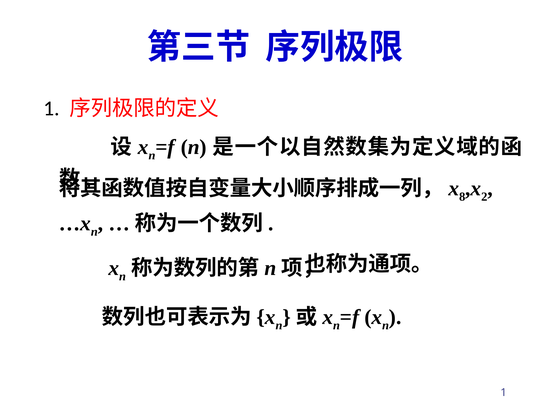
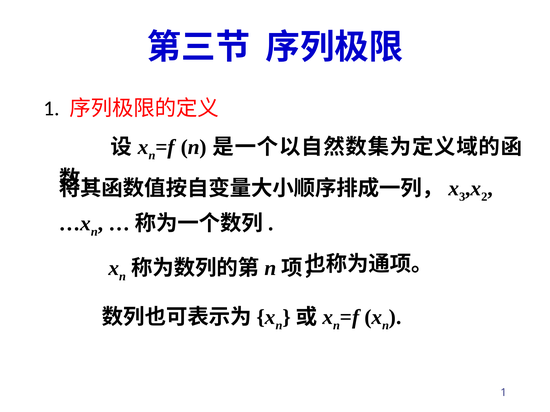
8: 8 -> 3 (462, 197)
